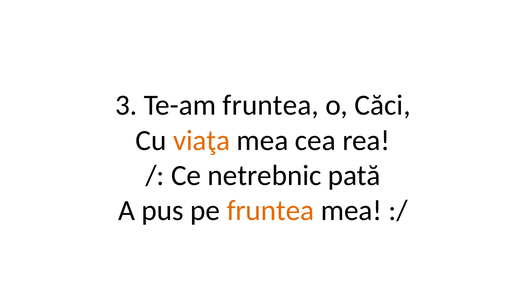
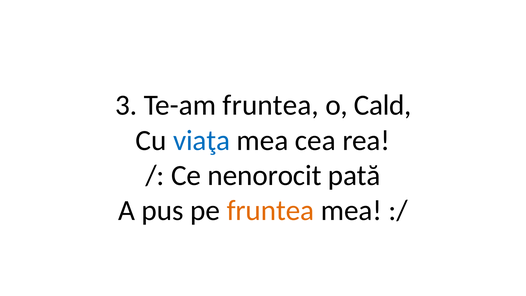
Căci: Căci -> Cald (383, 105)
viaţa colour: orange -> blue (202, 140)
netrebnic: netrebnic -> nenorocit (265, 175)
